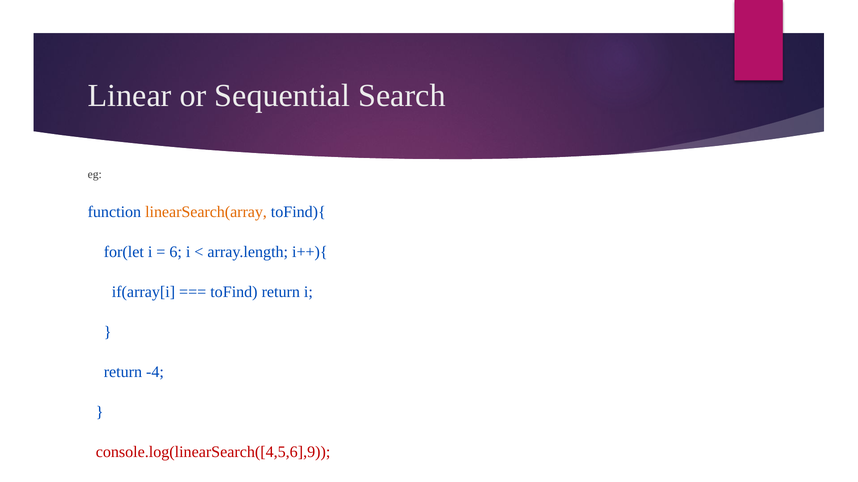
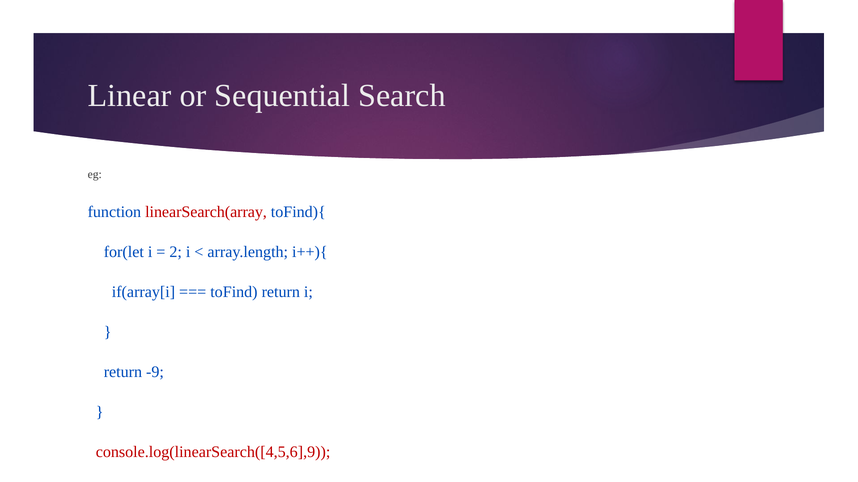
linearSearch(array colour: orange -> red (206, 212)
6: 6 -> 2 (176, 252)
-4: -4 -> -9 (155, 373)
